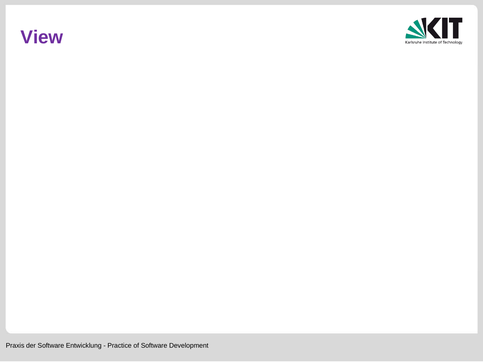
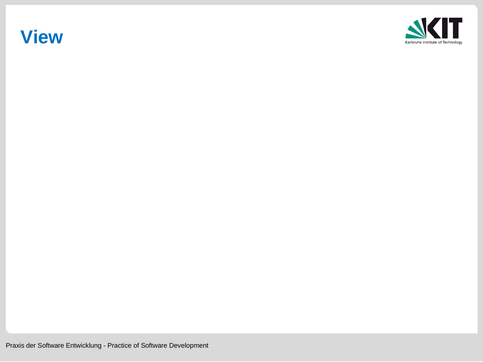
View colour: purple -> blue (42, 37)
